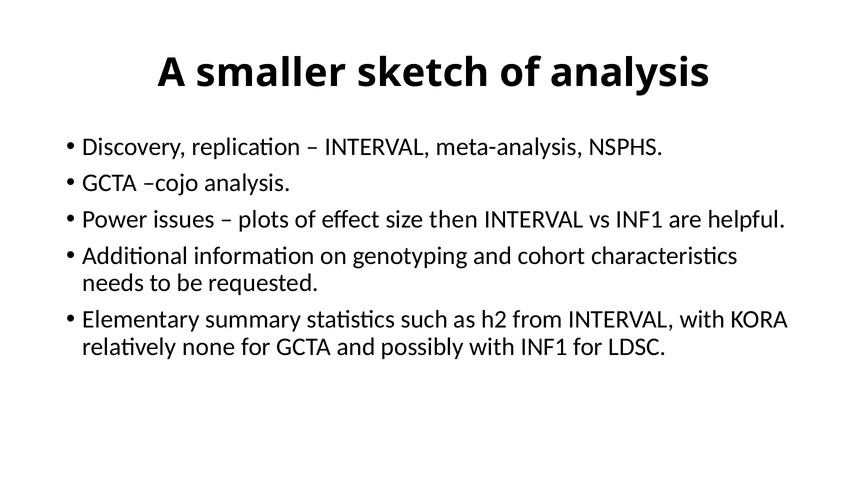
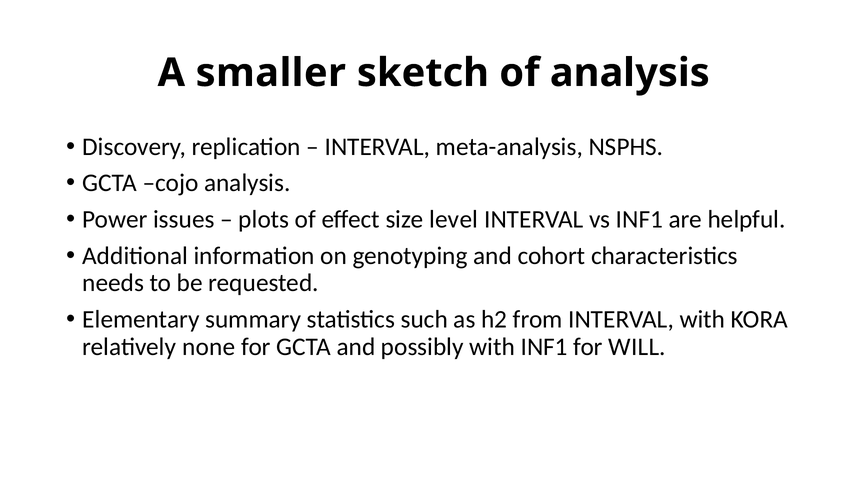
then: then -> level (454, 220)
LDSC: LDSC -> WILL (637, 347)
